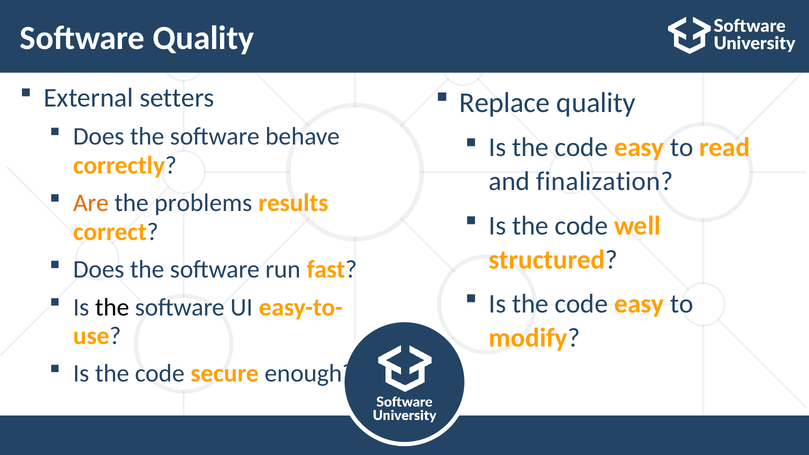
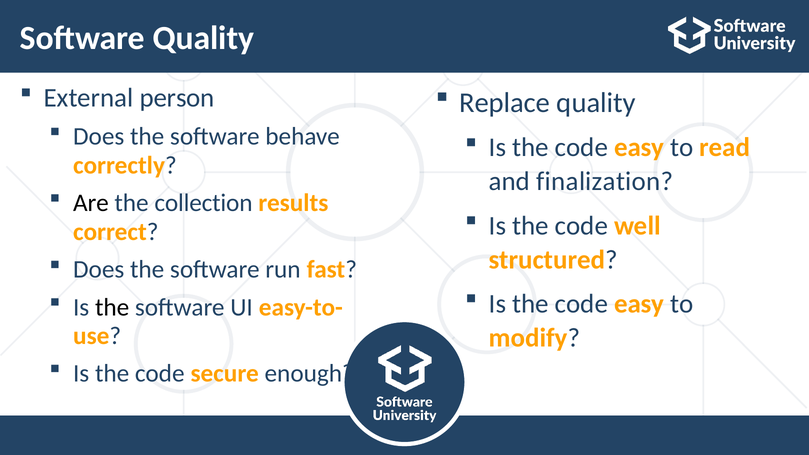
setters: setters -> person (177, 98)
Are colour: orange -> black (91, 203)
problems: problems -> collection (203, 203)
